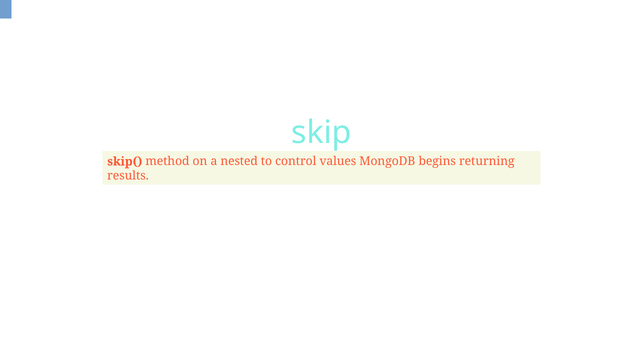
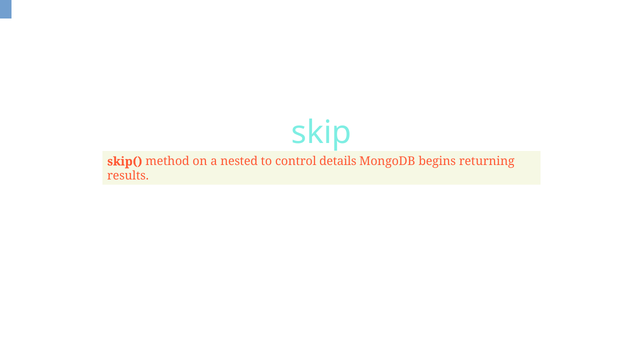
values: values -> details (338, 161)
